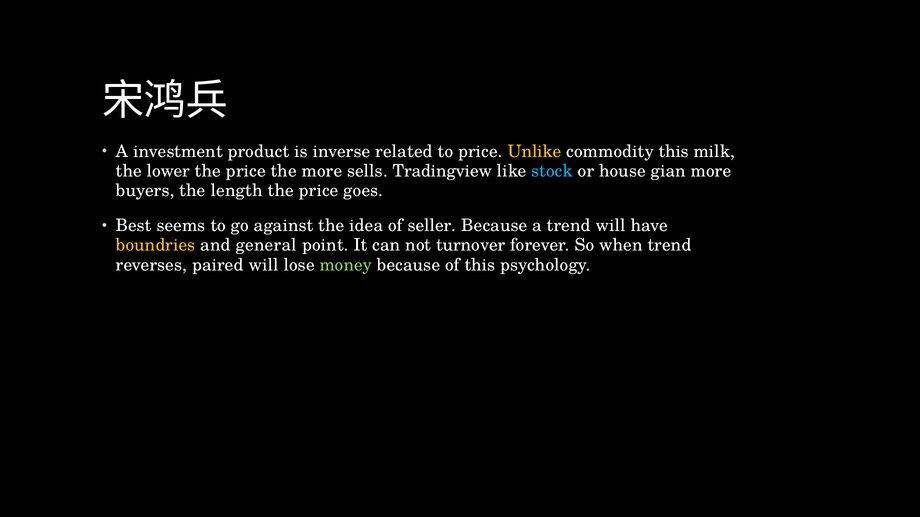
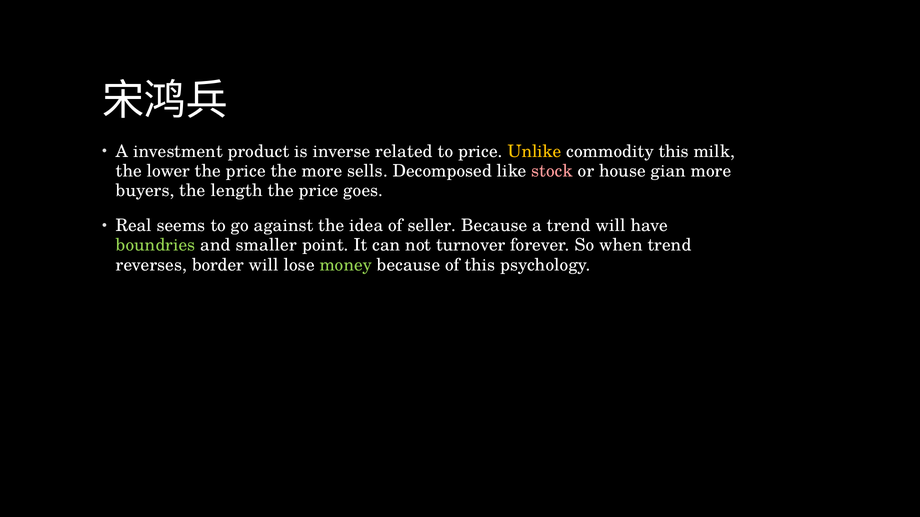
Tradingview: Tradingview -> Decomposed (442, 171)
stock colour: light blue -> pink (552, 171)
Best: Best -> Real (134, 226)
boundries colour: yellow -> light green (156, 246)
general: general -> smaller (266, 246)
paired: paired -> border (218, 265)
